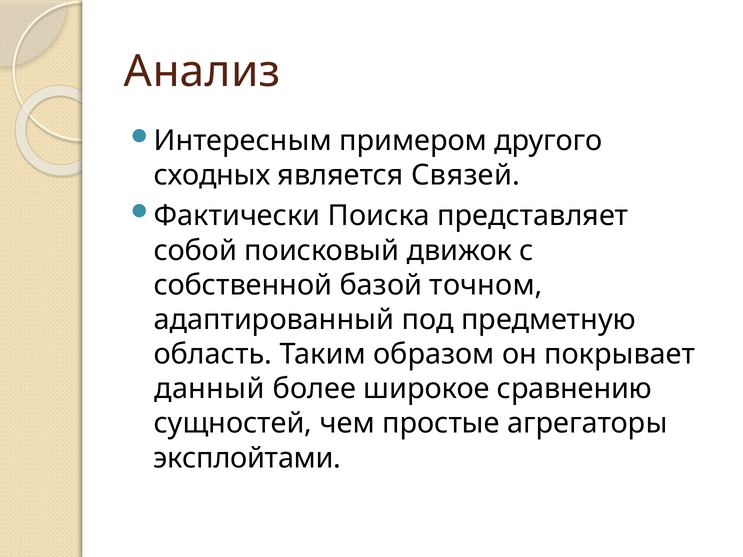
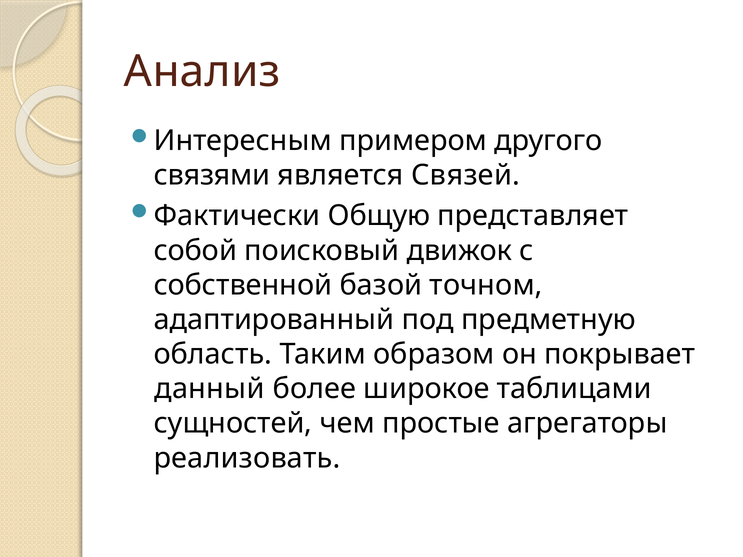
сходных: сходных -> связями (212, 175)
Поиска: Поиска -> Общую (379, 216)
сравнению: сравнению -> таблицами (574, 389)
эксплойтами: эксплойтами -> реализовать (247, 458)
